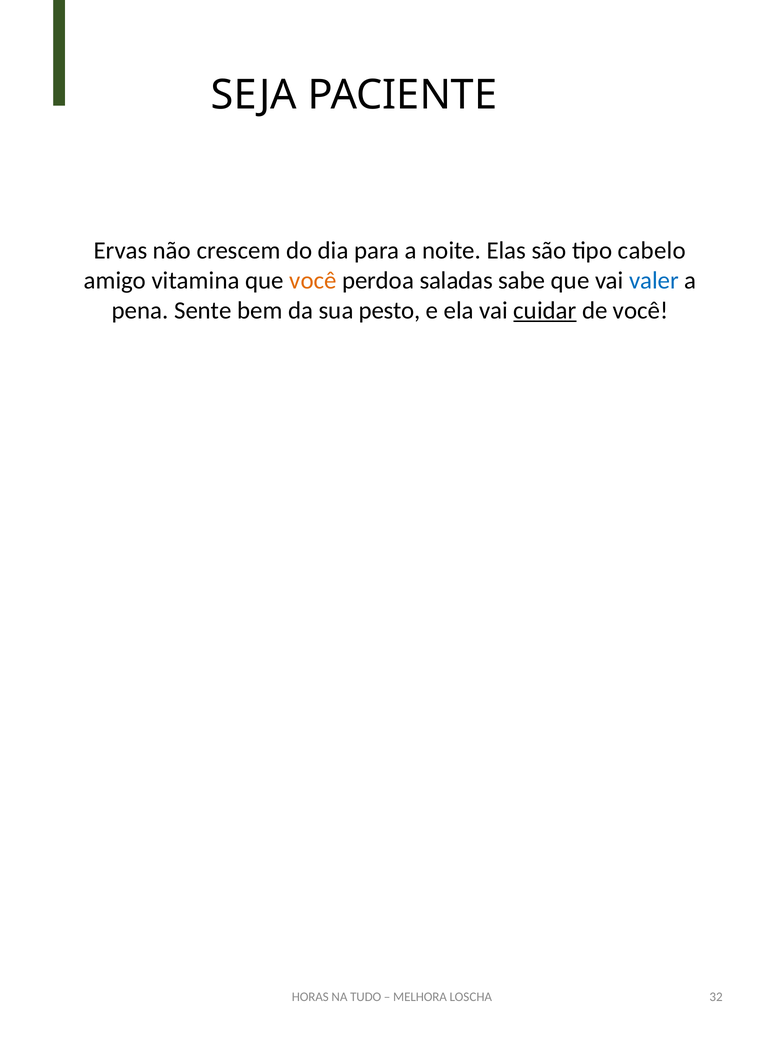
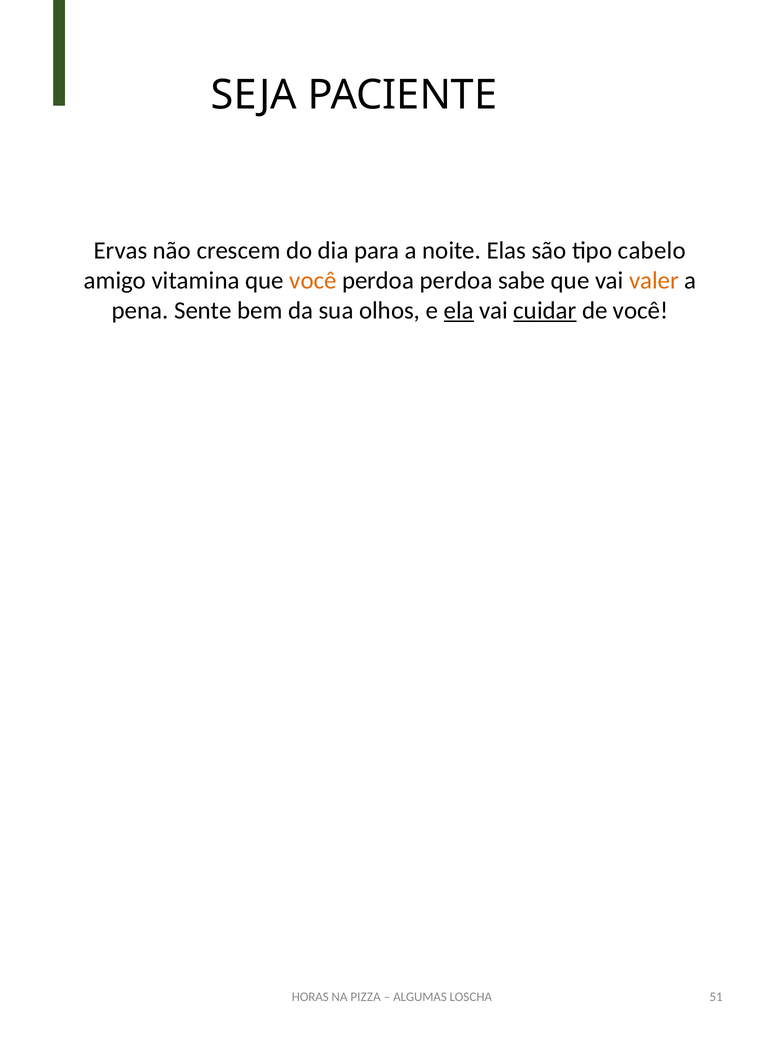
perdoa saladas: saladas -> perdoa (456, 281)
valer colour: blue -> orange (654, 281)
pesto: pesto -> olhos (390, 310)
ela underline: none -> present (459, 310)
TUDO: TUDO -> PIZZA (366, 997)
MELHORA: MELHORA -> ALGUMAS (420, 997)
32: 32 -> 51 (716, 997)
